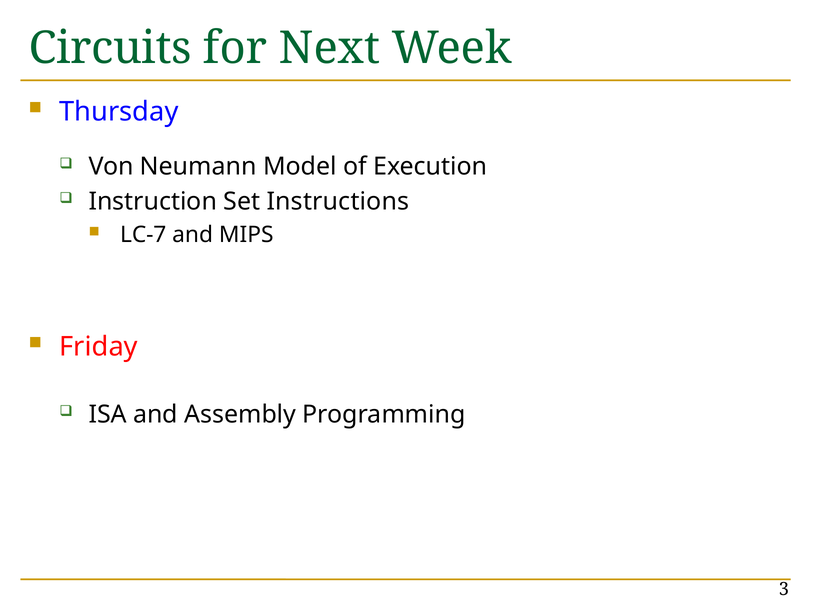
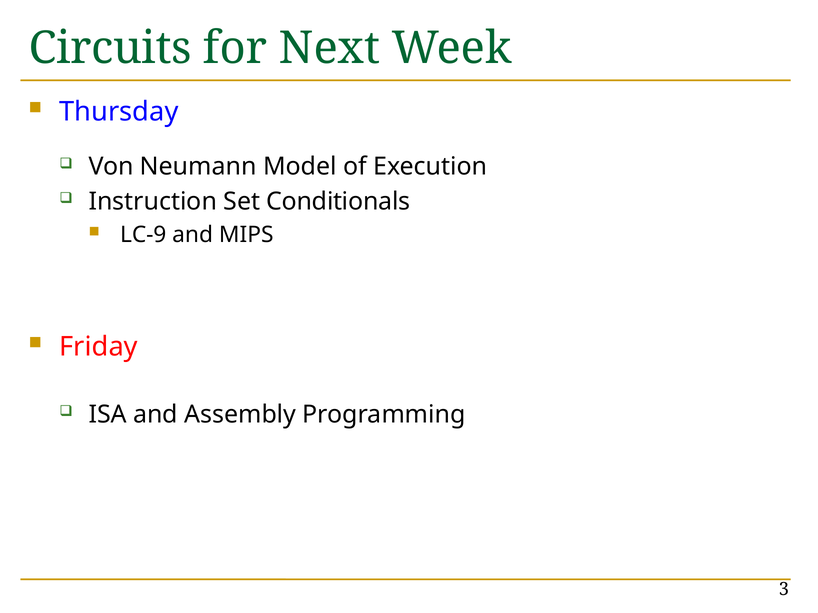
Instructions: Instructions -> Conditionals (338, 202)
LC-7: LC-7 -> LC-9 (143, 235)
